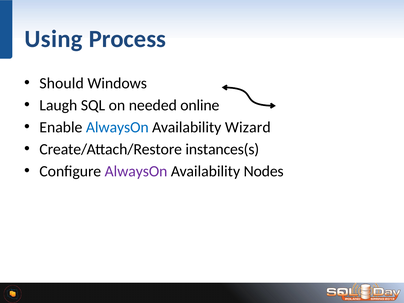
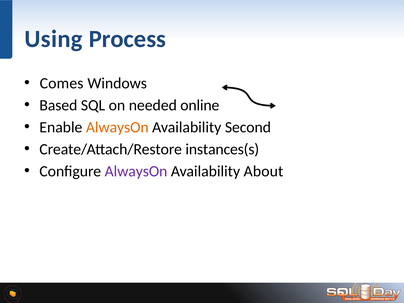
Should: Should -> Comes (62, 83)
Laugh: Laugh -> Based (58, 105)
AlwaysOn colour: blue -> orange (117, 127)
Wizard: Wizard -> Second (248, 127)
Nodes: Nodes -> About (263, 171)
